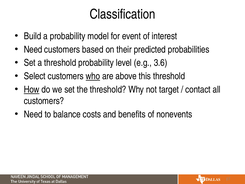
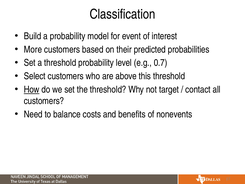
Need: Need -> More (33, 49)
3.6: 3.6 -> 0.7 (161, 63)
who underline: present -> none (93, 76)
